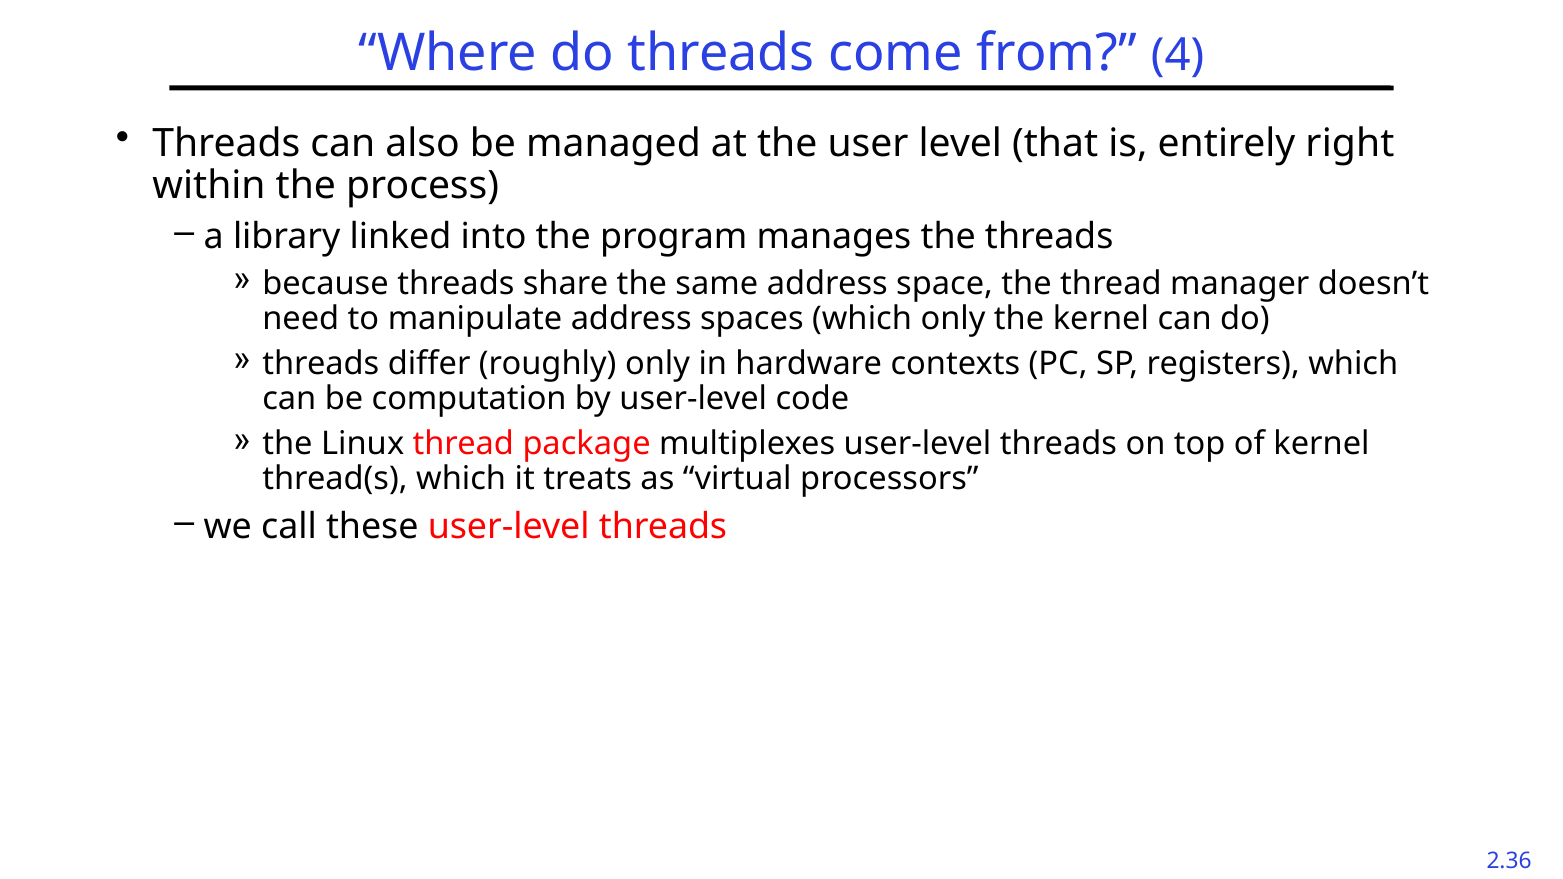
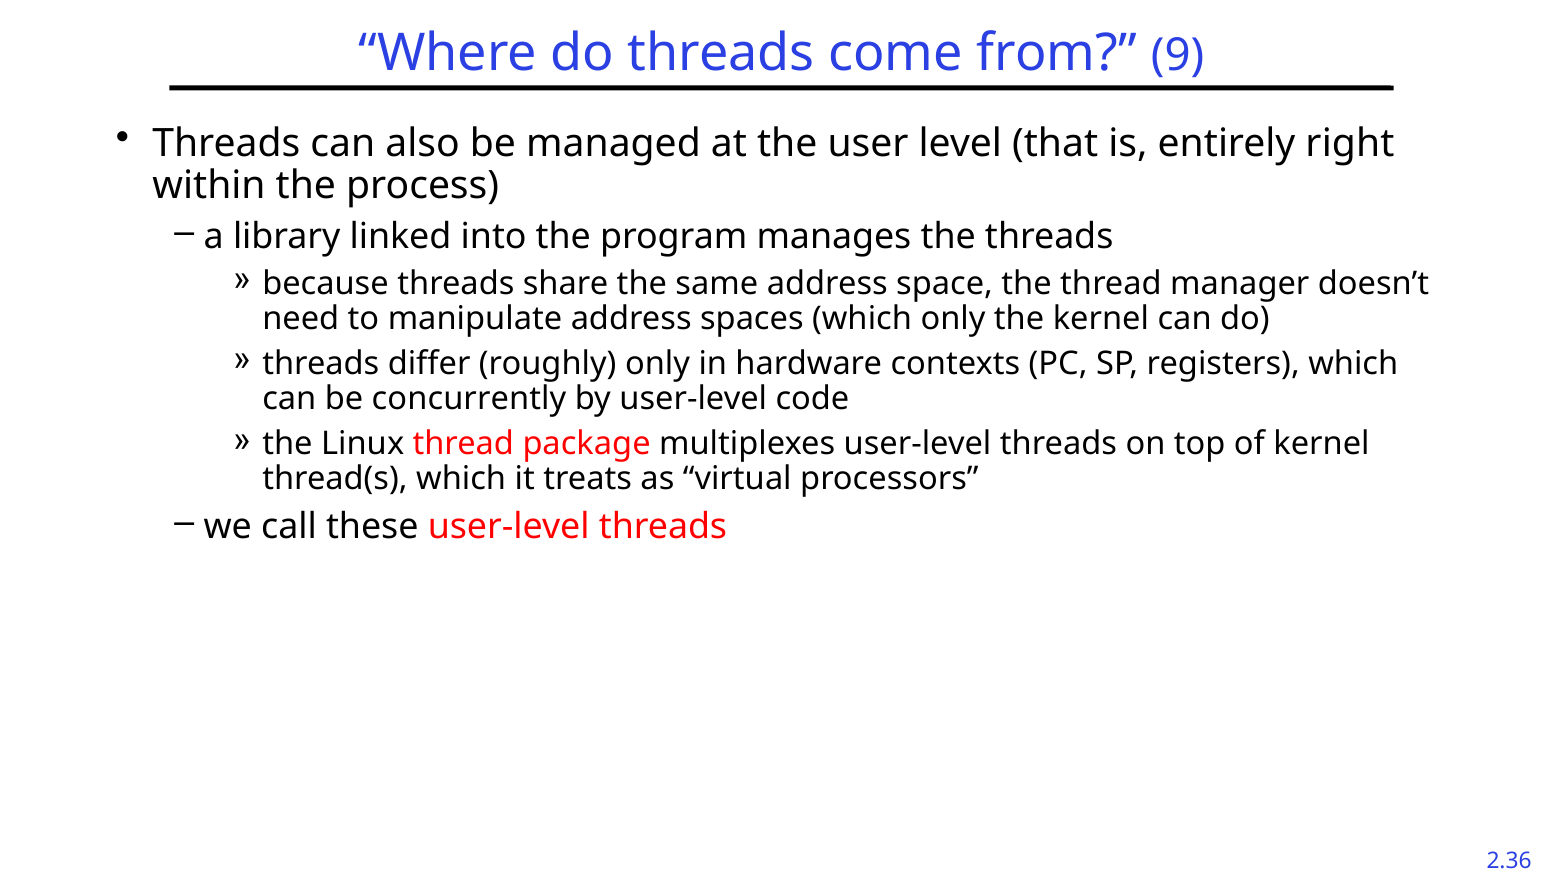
4: 4 -> 9 (1178, 56)
computation: computation -> concurrently (469, 399)
